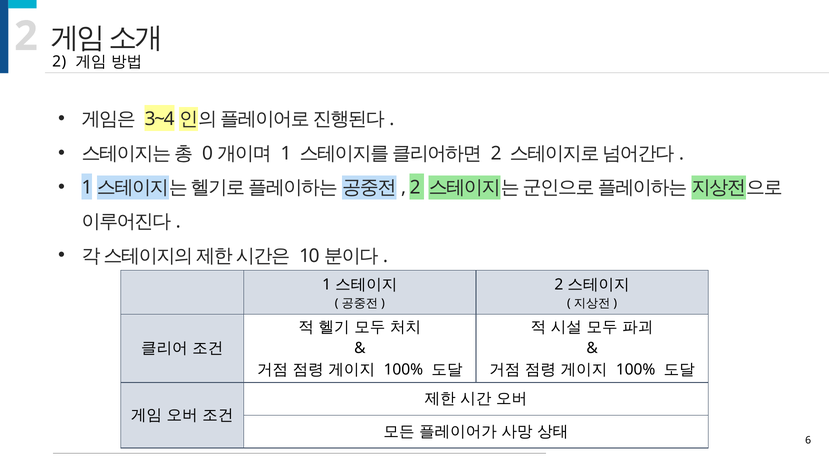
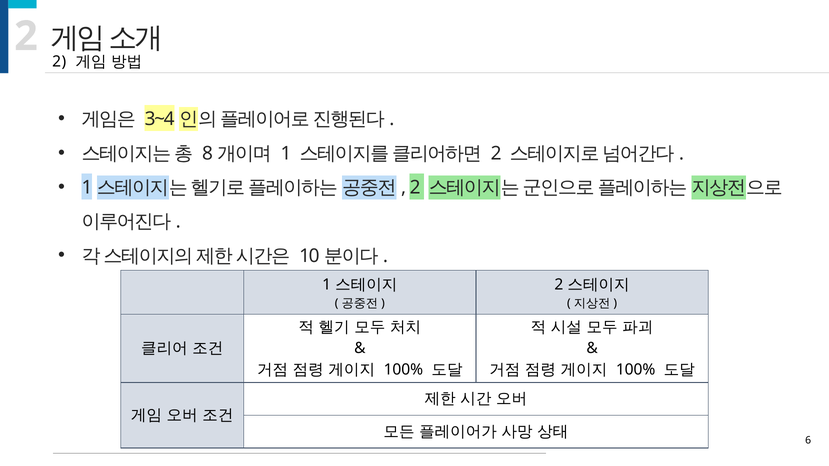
0: 0 -> 8 (207, 153)
